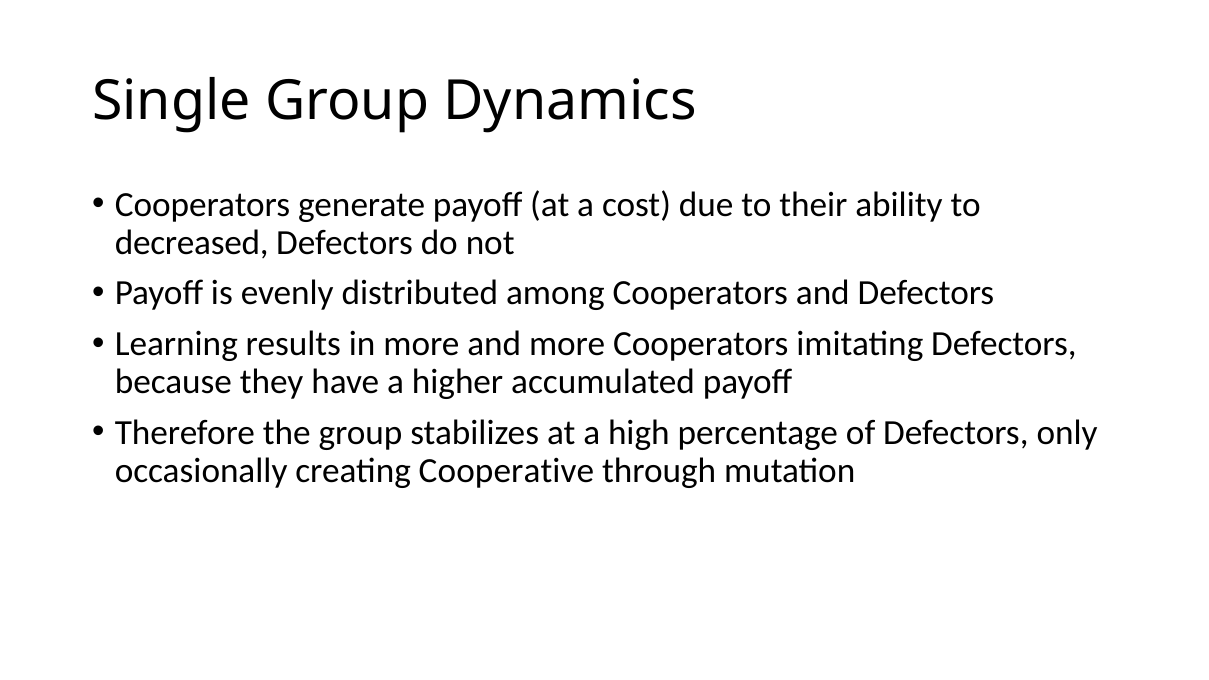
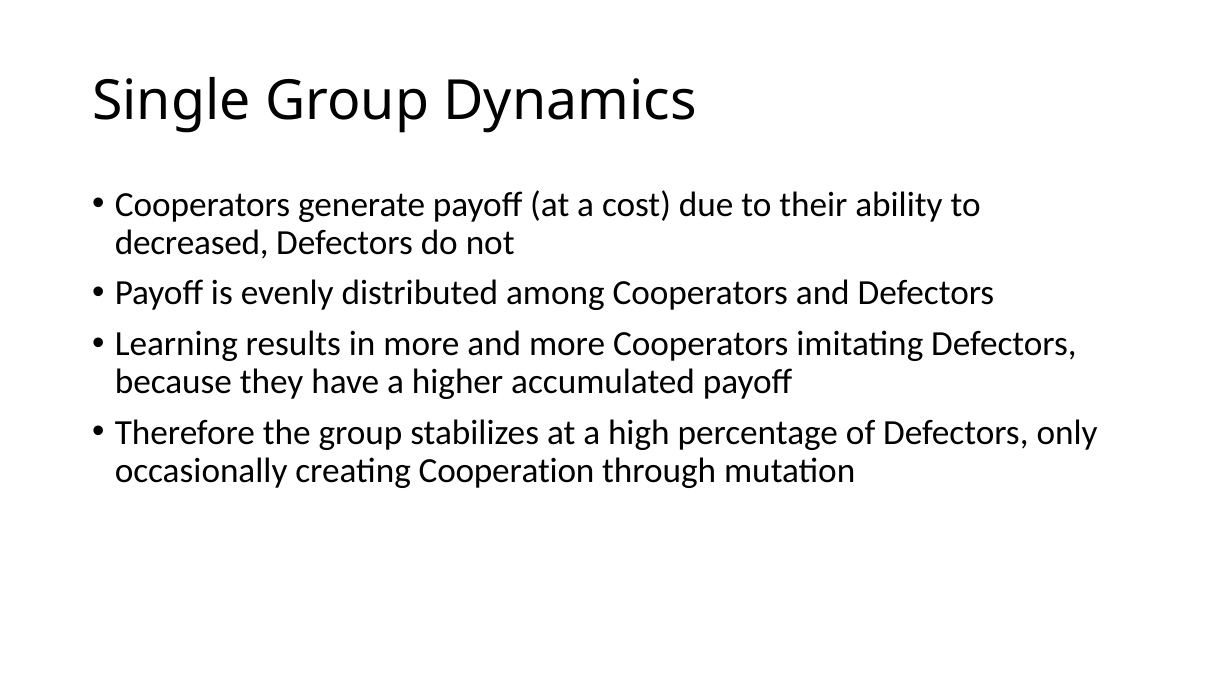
Cooperative: Cooperative -> Cooperation (507, 471)
